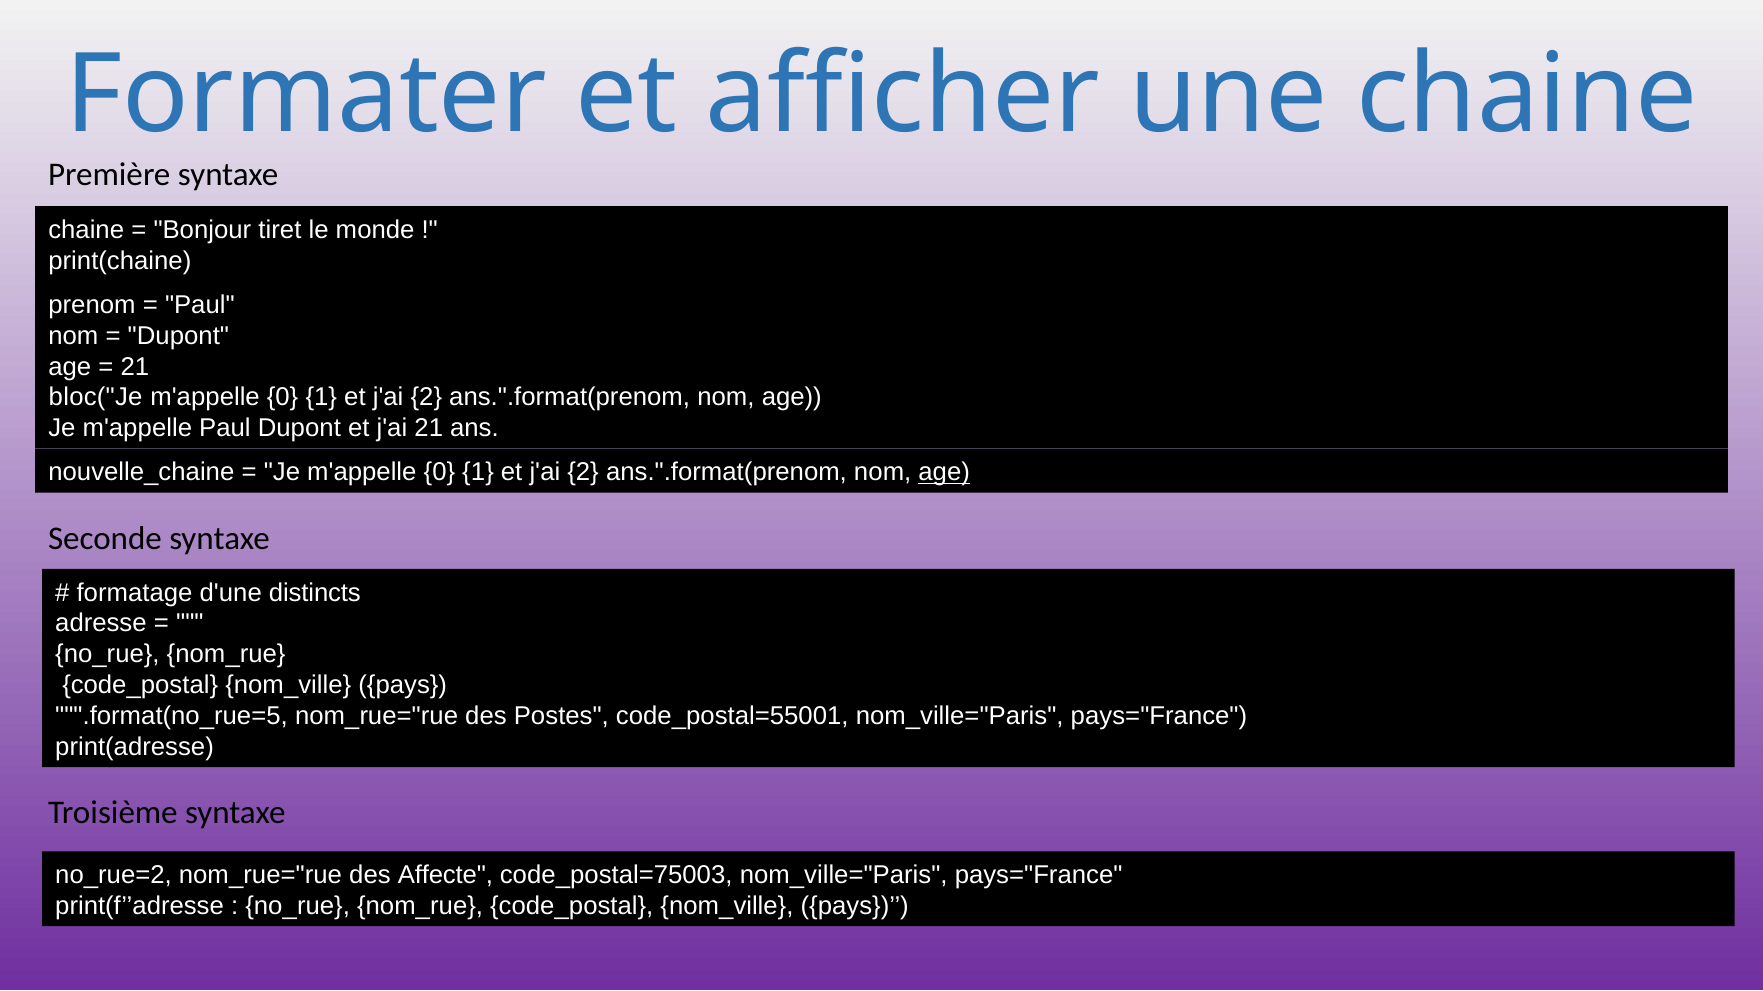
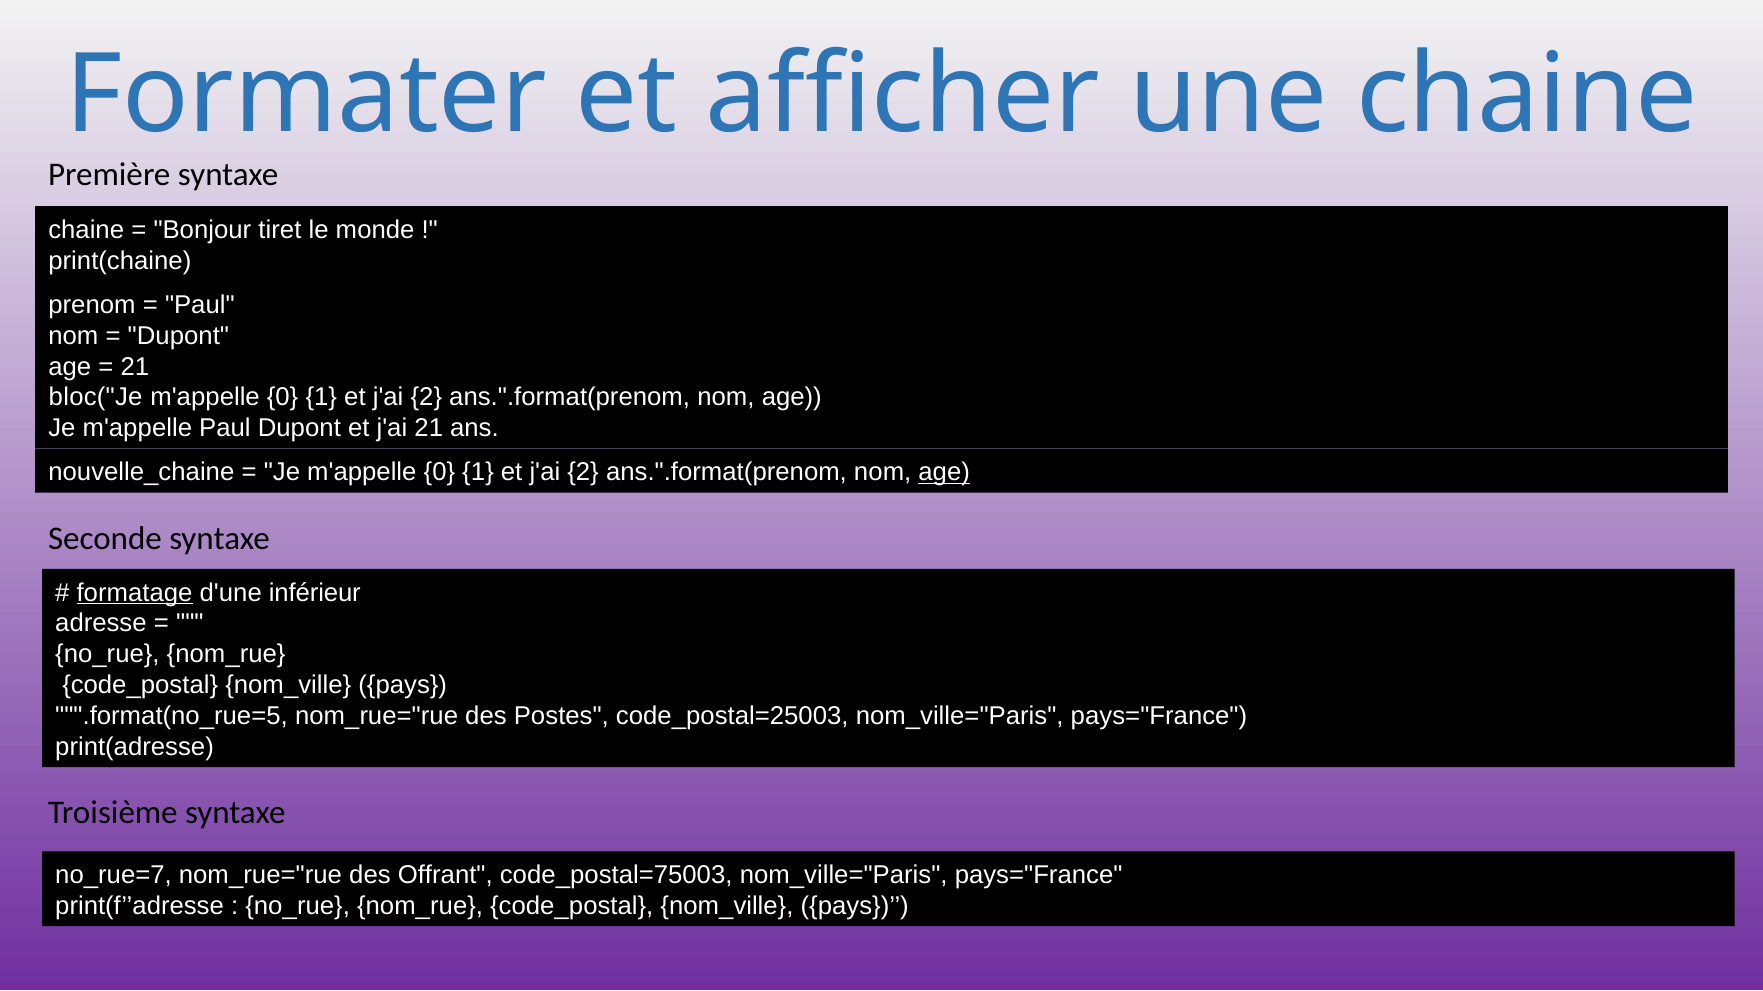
formatage underline: none -> present (135, 593)
distincts: distincts -> inférieur (315, 593)
code_postal=55001: code_postal=55001 -> code_postal=25003 (732, 717)
no_rue=2: no_rue=2 -> no_rue=7 (113, 876)
Affecte: Affecte -> Offrant (445, 876)
